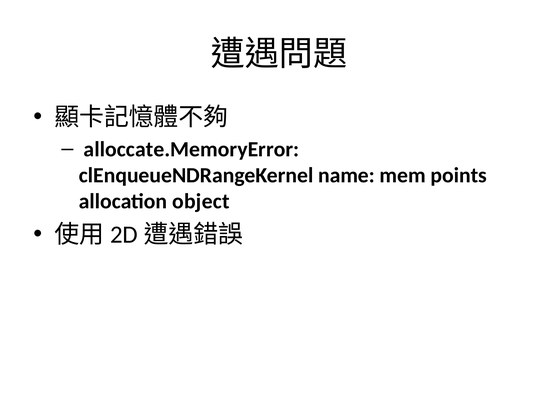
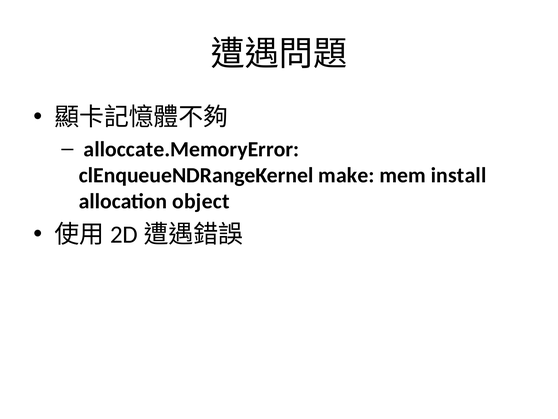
name: name -> make (346, 175)
points: points -> install (459, 175)
